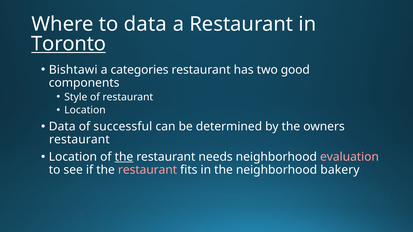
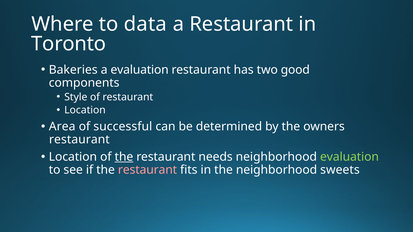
Toronto underline: present -> none (69, 44)
Bishtawi: Bishtawi -> Bakeries (73, 70)
a categories: categories -> evaluation (140, 70)
Data: Data -> Area (62, 127)
evaluation colour: pink -> light green (349, 157)
bakery: bakery -> sweets (340, 170)
